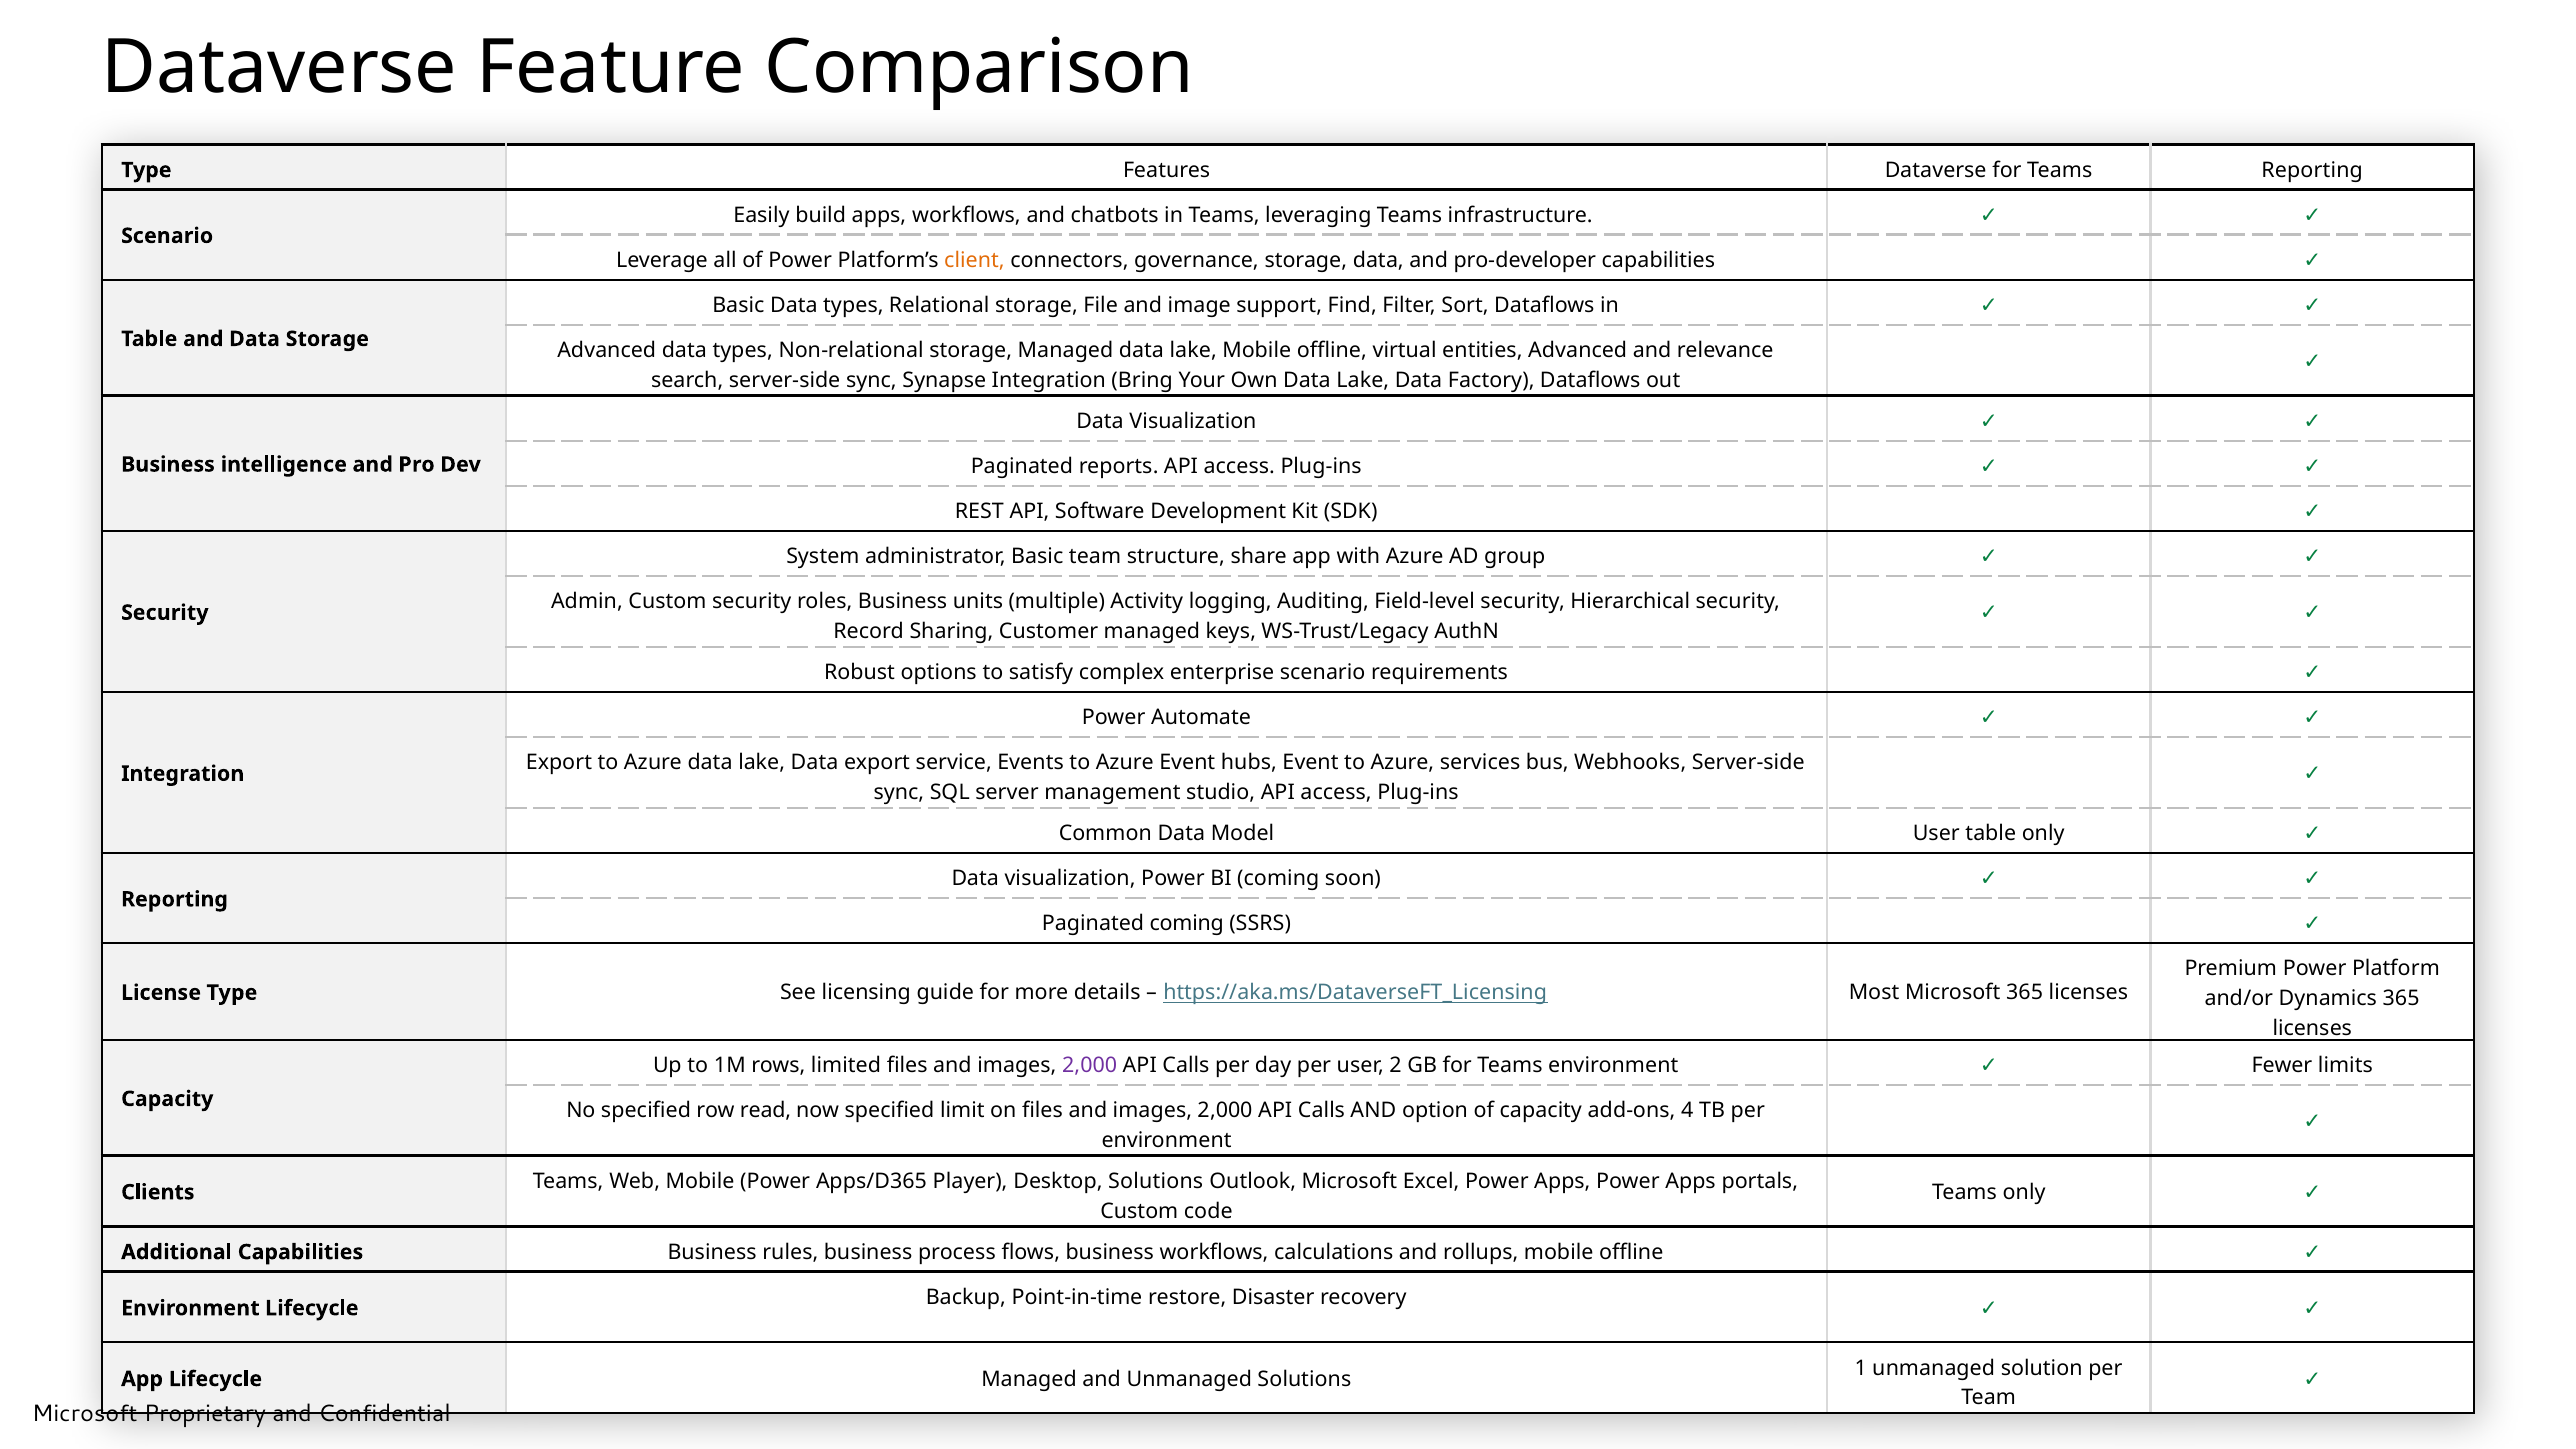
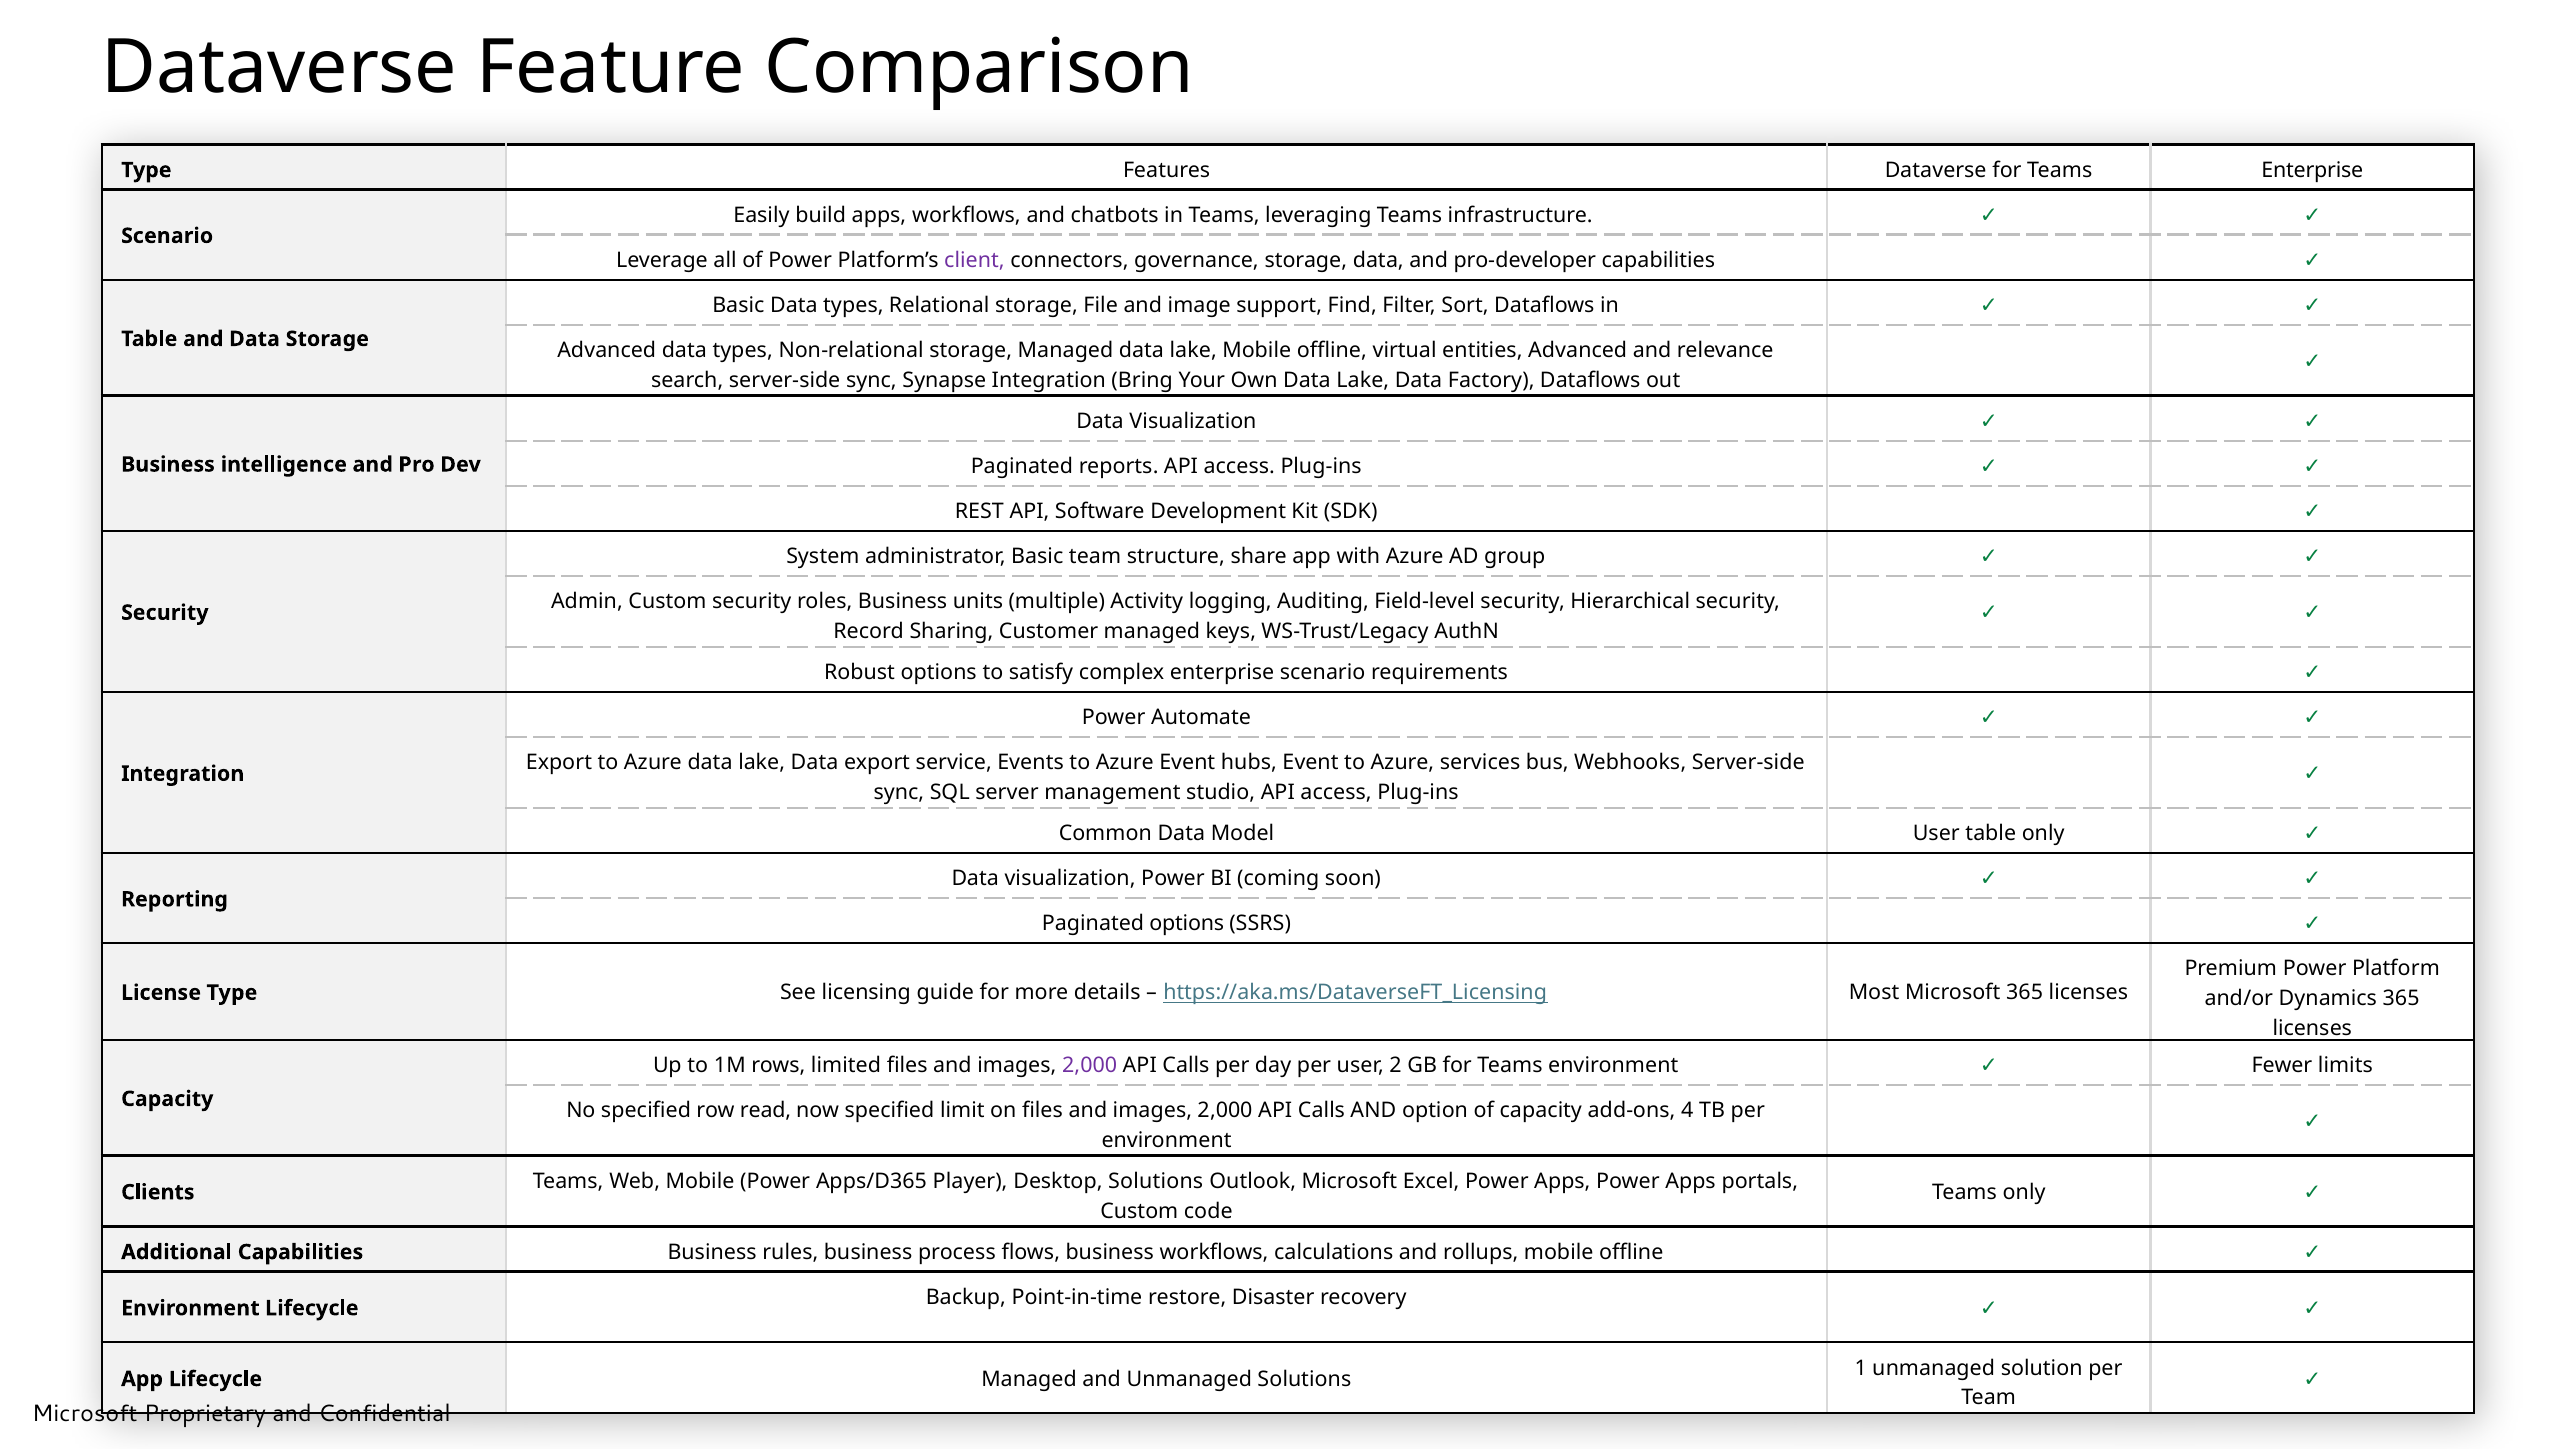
Teams Reporting: Reporting -> Enterprise (2312, 170)
client colour: orange -> purple (974, 260)
Paginated coming: coming -> options (1187, 924)
